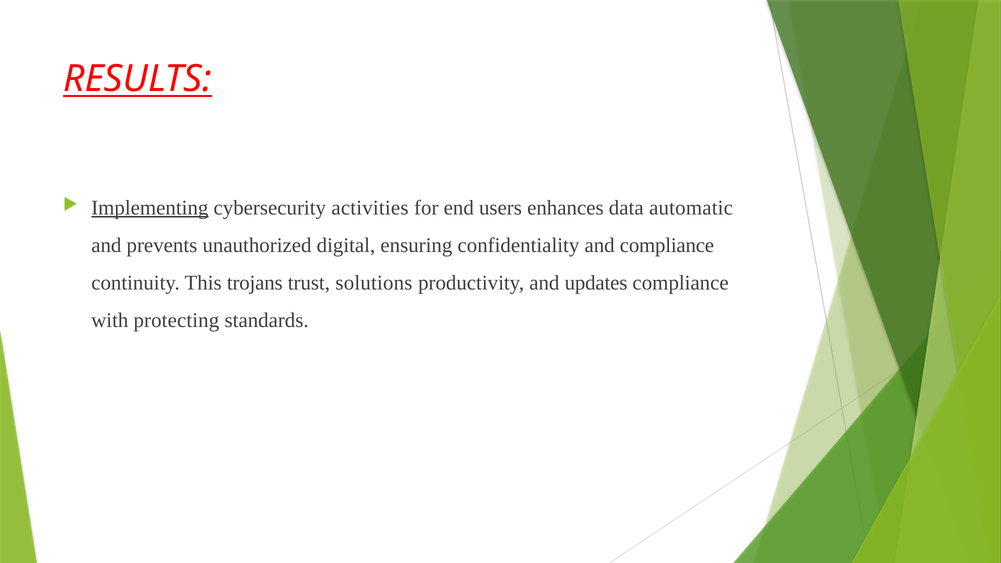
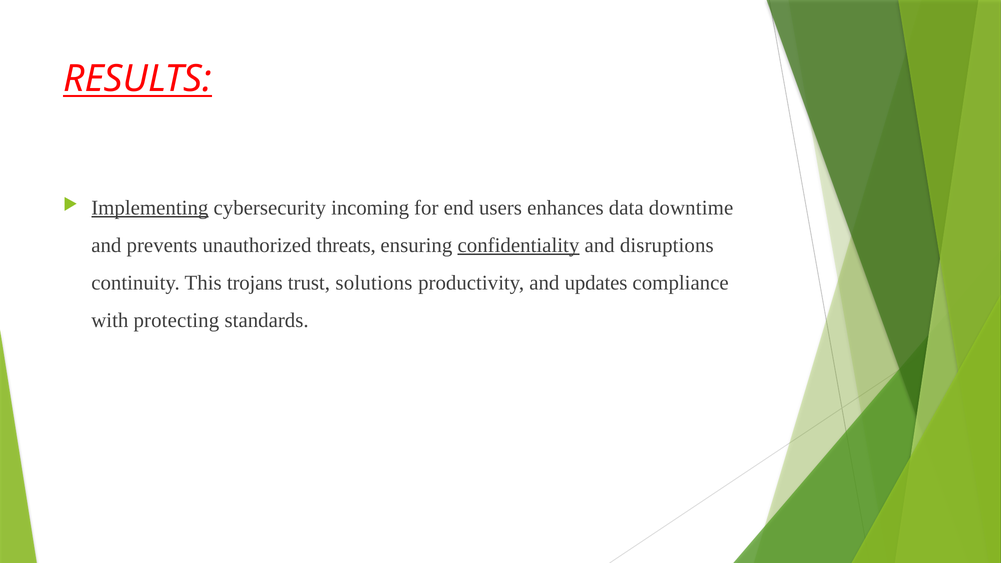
activities: activities -> incoming (370, 208)
automatic: automatic -> downtime (691, 208)
digital: digital -> threats (346, 245)
confidentiality underline: none -> present (518, 245)
and compliance: compliance -> disruptions (667, 245)
